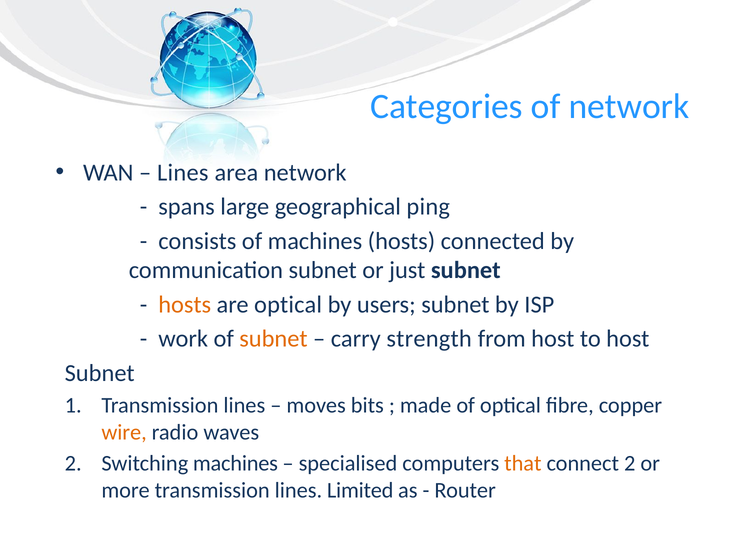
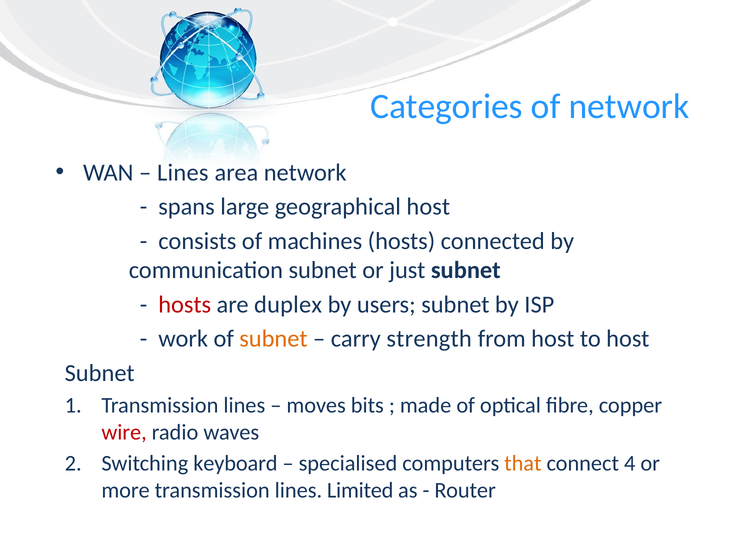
geographical ping: ping -> host (428, 207)
hosts colour: orange -> red (185, 304)
are optical: optical -> duplex (288, 304)
wire colour: orange -> red (124, 432)
Switching machines: machines -> keyboard (235, 463)
connect 2: 2 -> 4 (630, 463)
